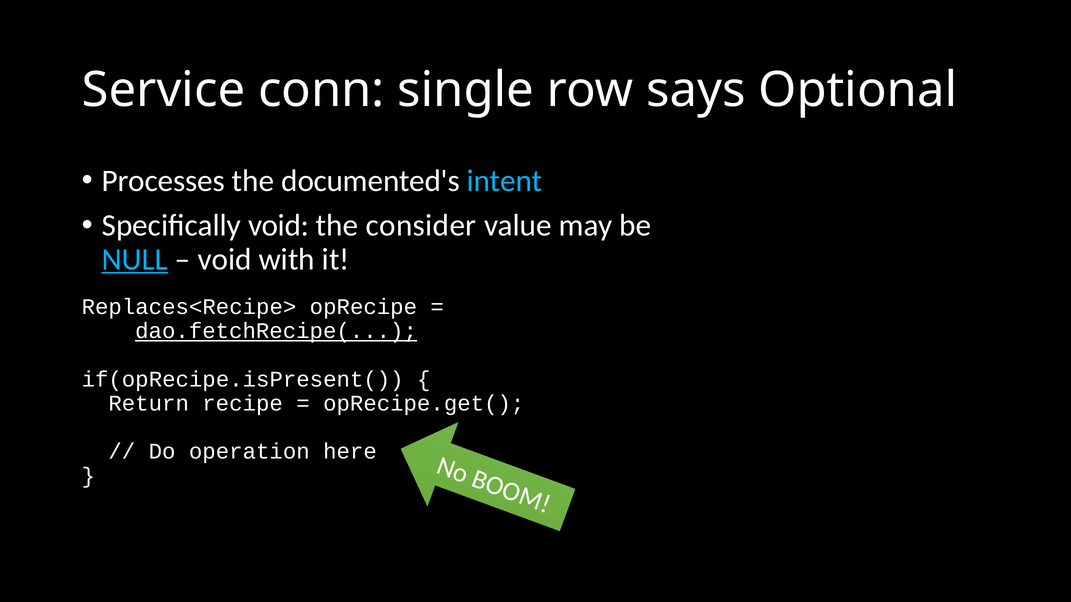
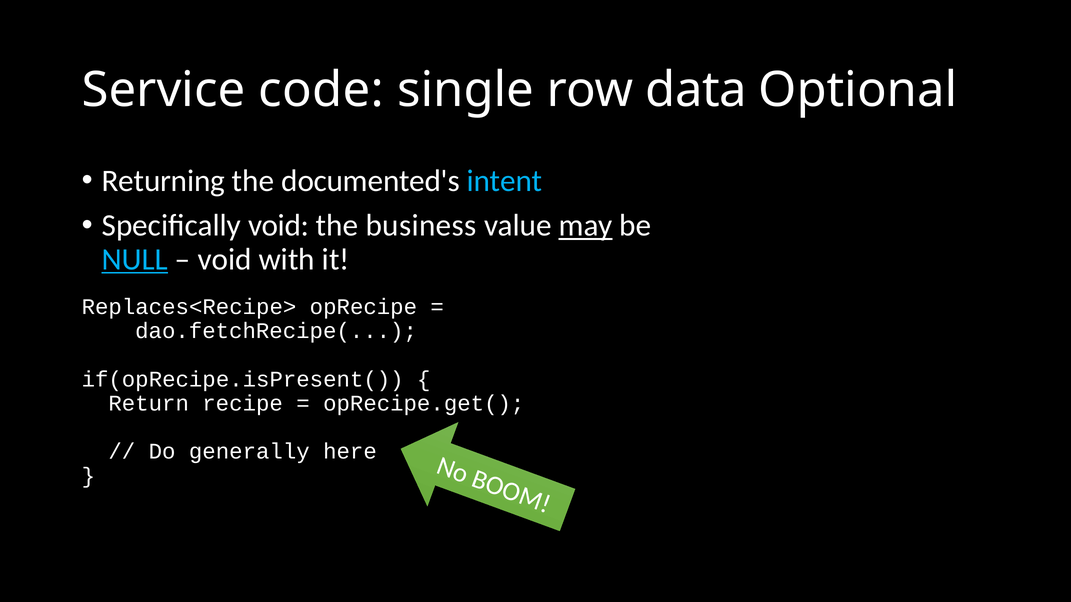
conn: conn -> code (321, 90)
says: says -> data (696, 90)
Processes: Processes -> Returning (163, 181)
consider: consider -> business (421, 226)
may underline: none -> present (586, 226)
dao.fetchRecipe( underline: present -> none (276, 331)
operation: operation -> generally (249, 452)
